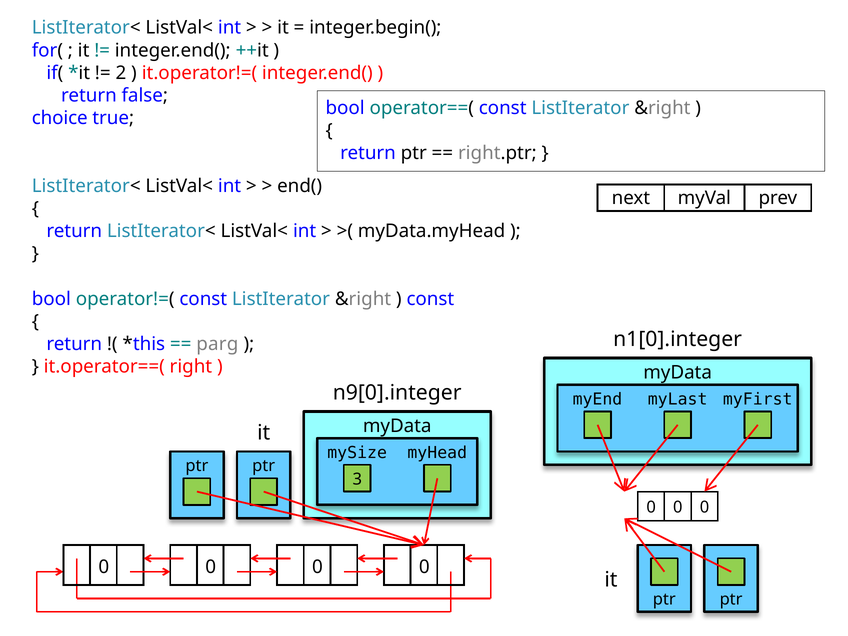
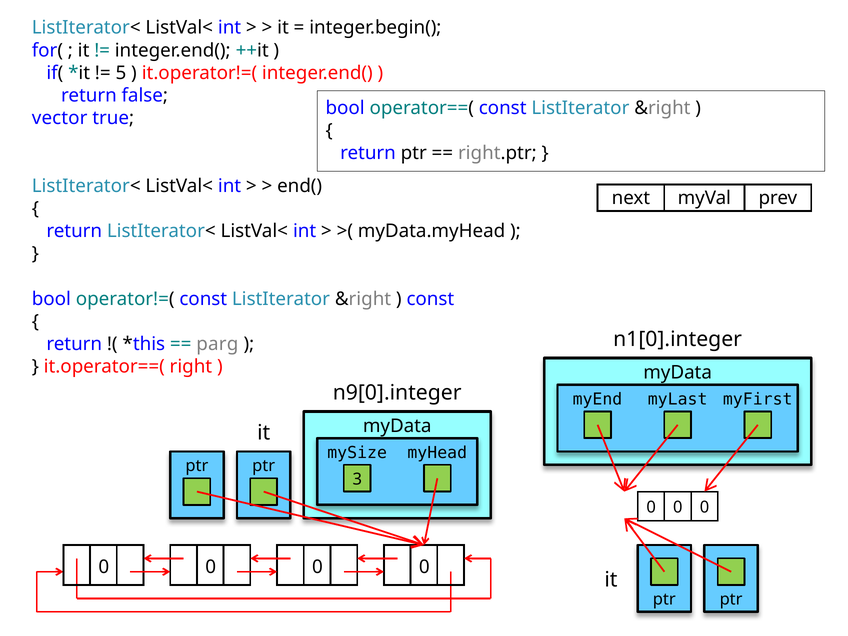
2: 2 -> 5 (121, 73)
choice: choice -> vector (60, 118)
